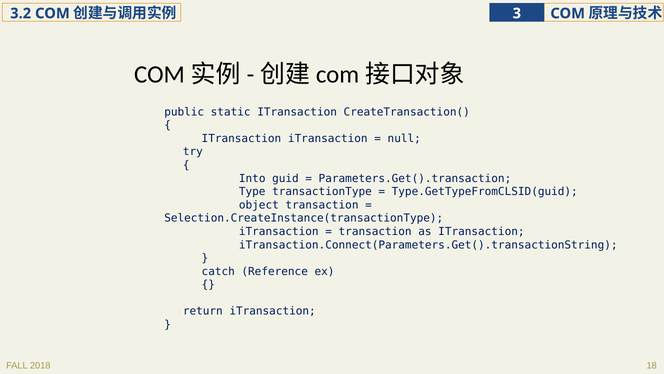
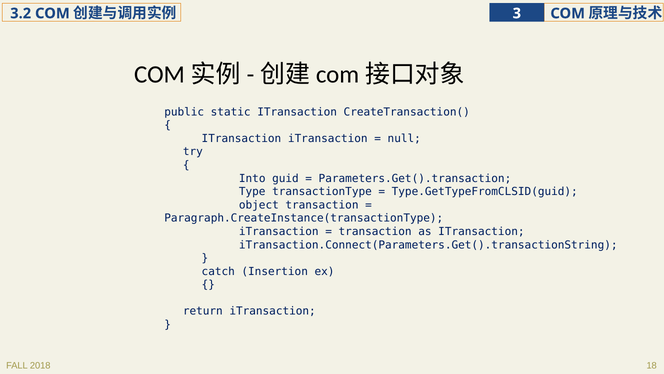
Selection.CreateInstance(transactionType: Selection.CreateInstance(transactionType -> Paragraph.CreateInstance(transactionType (304, 218)
Reference: Reference -> Insertion (275, 271)
